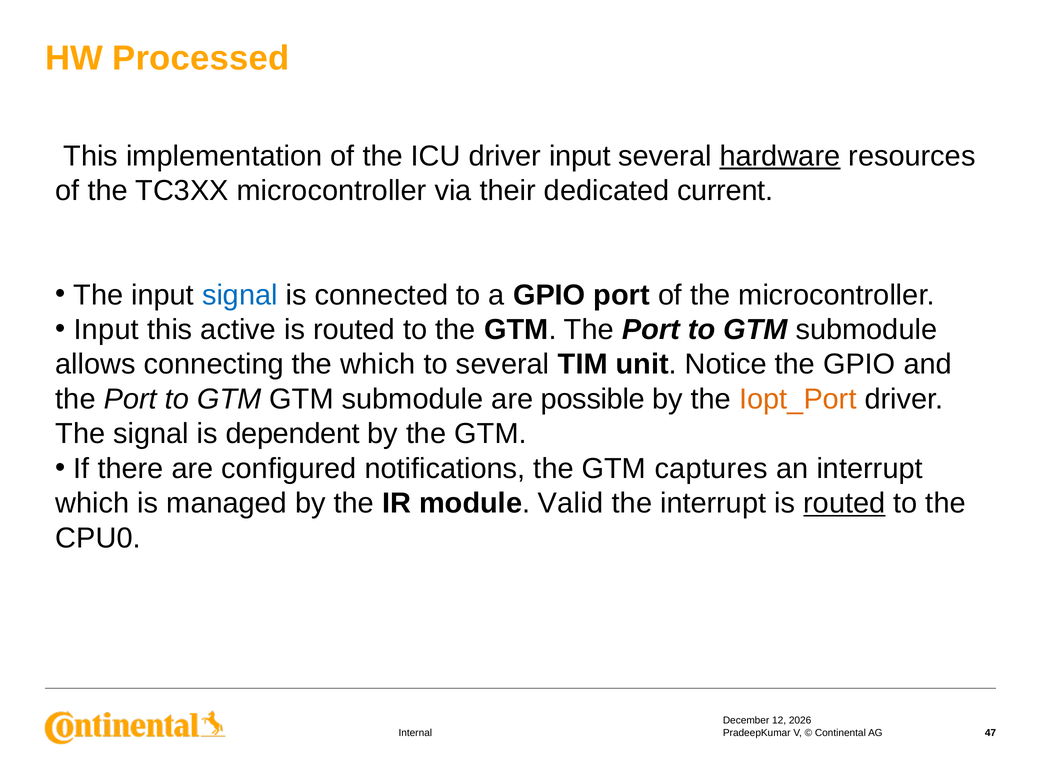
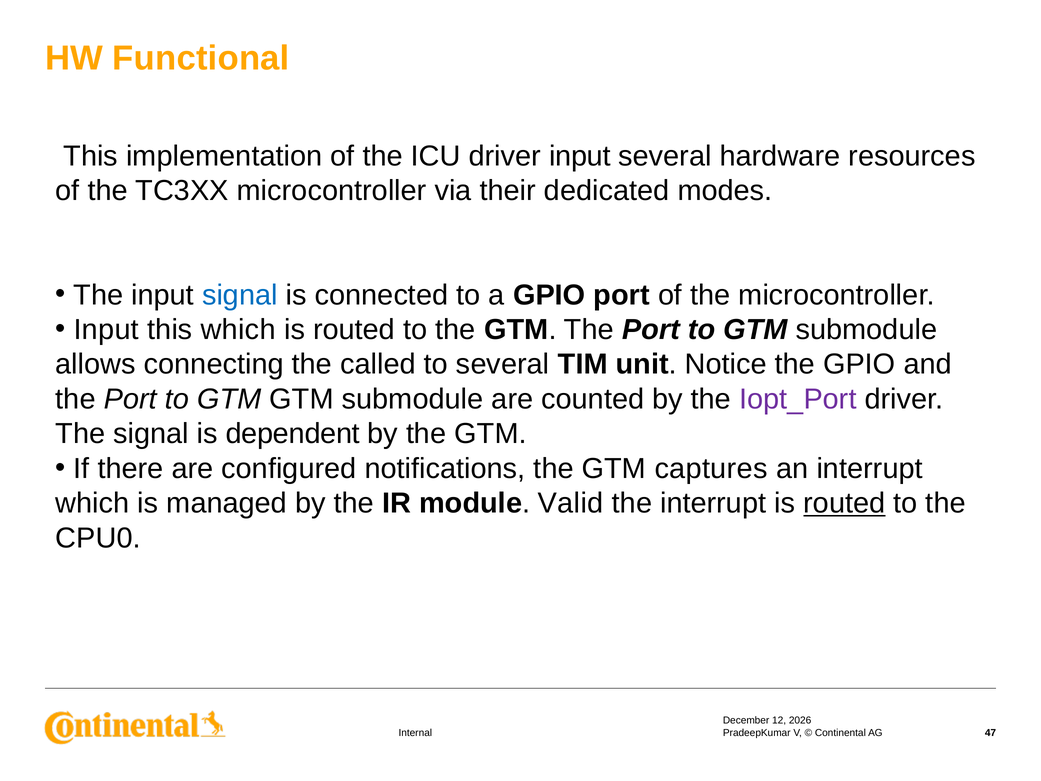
Processed: Processed -> Functional (201, 58)
hardware underline: present -> none (780, 156)
current: current -> modes (725, 191)
this active: active -> which (238, 330)
the which: which -> called (378, 364)
possible: possible -> counted (593, 399)
Iopt_Port colour: orange -> purple (798, 399)
